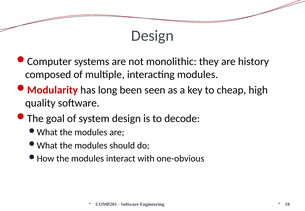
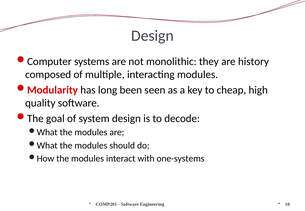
one-obvious: one-obvious -> one-systems (181, 159)
